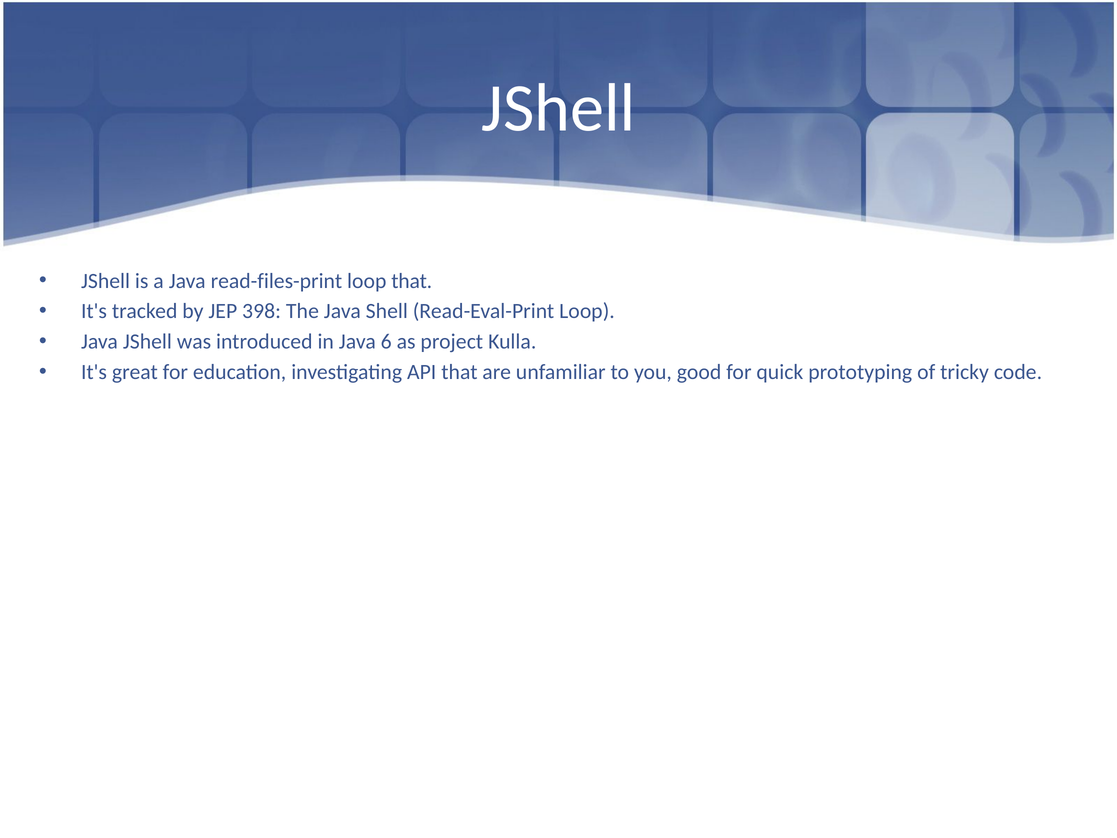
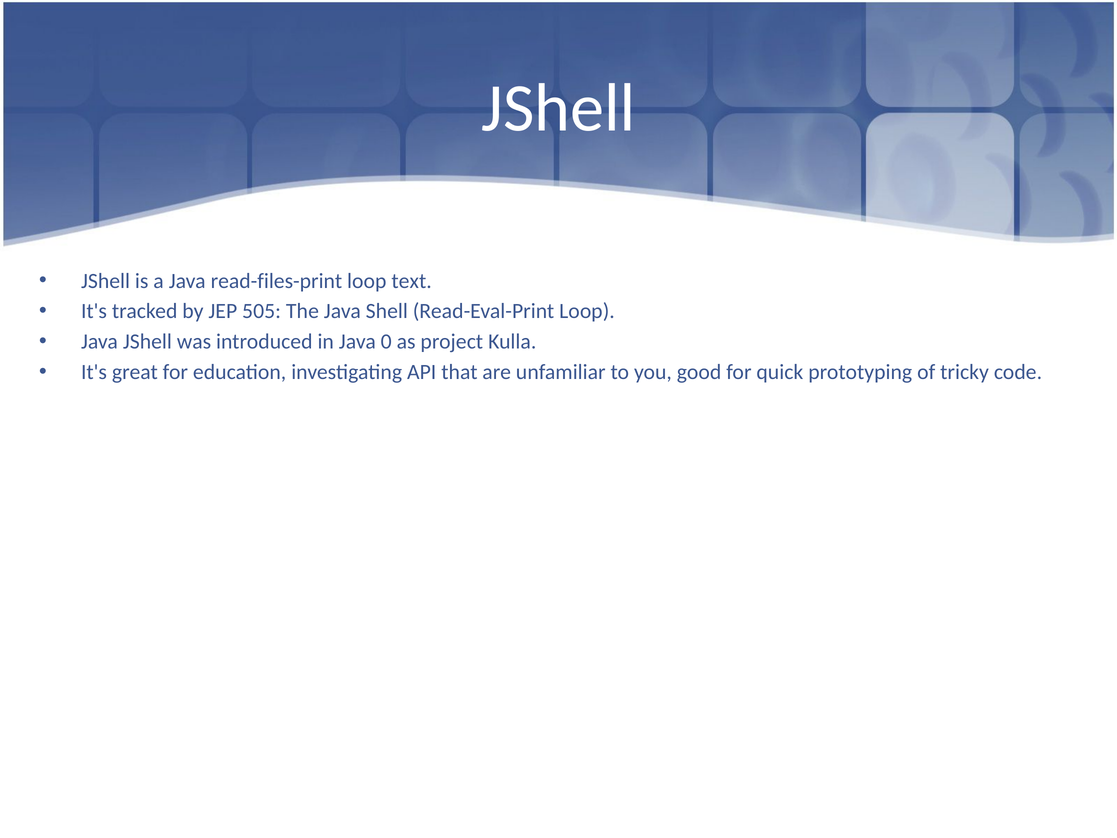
loop that: that -> text (412, 281)
398: 398 -> 505 (262, 311)
6: 6 -> 0 (386, 342)
